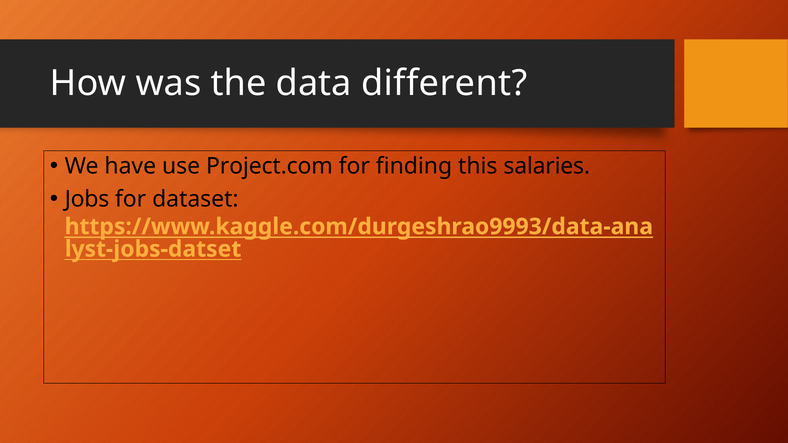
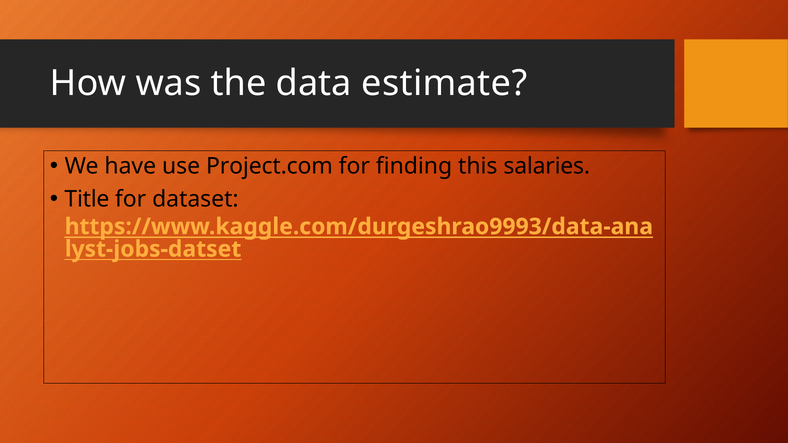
different: different -> estimate (444, 83)
Jobs: Jobs -> Title (87, 199)
